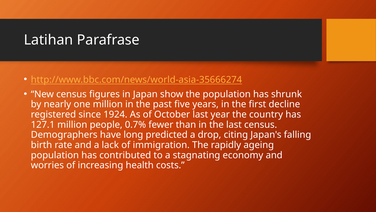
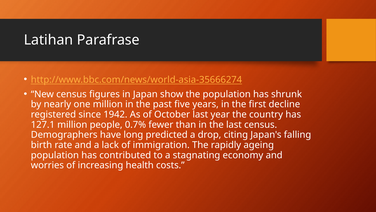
1924: 1924 -> 1942 (115, 114)
